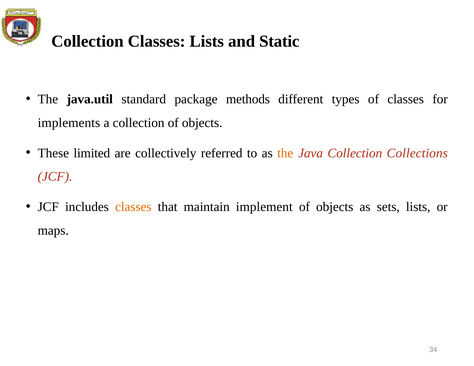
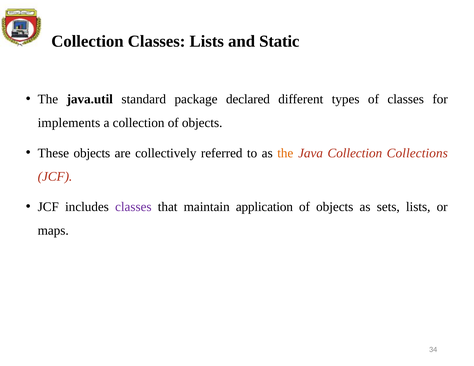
methods: methods -> declared (248, 99)
These limited: limited -> objects (92, 153)
classes colour: orange -> purple (133, 207)
implement: implement -> application (264, 207)
